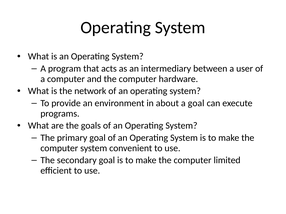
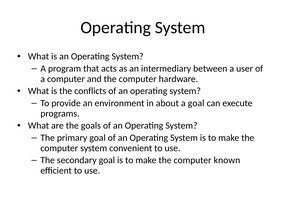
network: network -> conflicts (90, 91)
limited: limited -> known (227, 161)
